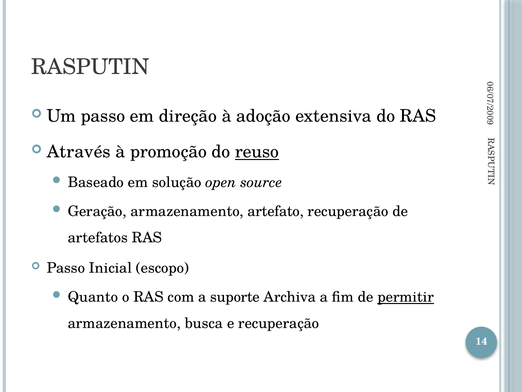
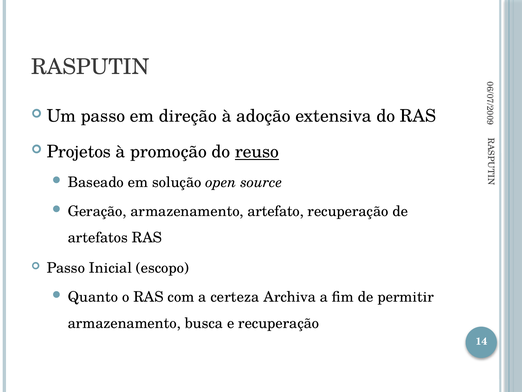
Através: Através -> Projetos (79, 152)
suporte: suporte -> certeza (235, 297)
permitir underline: present -> none (406, 297)
